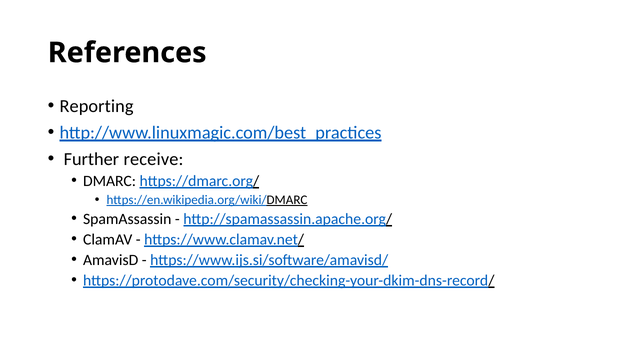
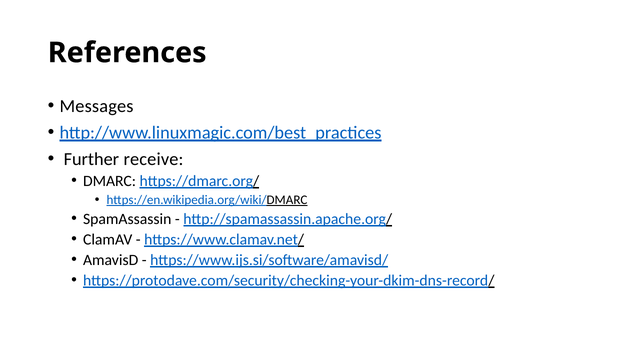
Reporting: Reporting -> Messages (97, 106)
